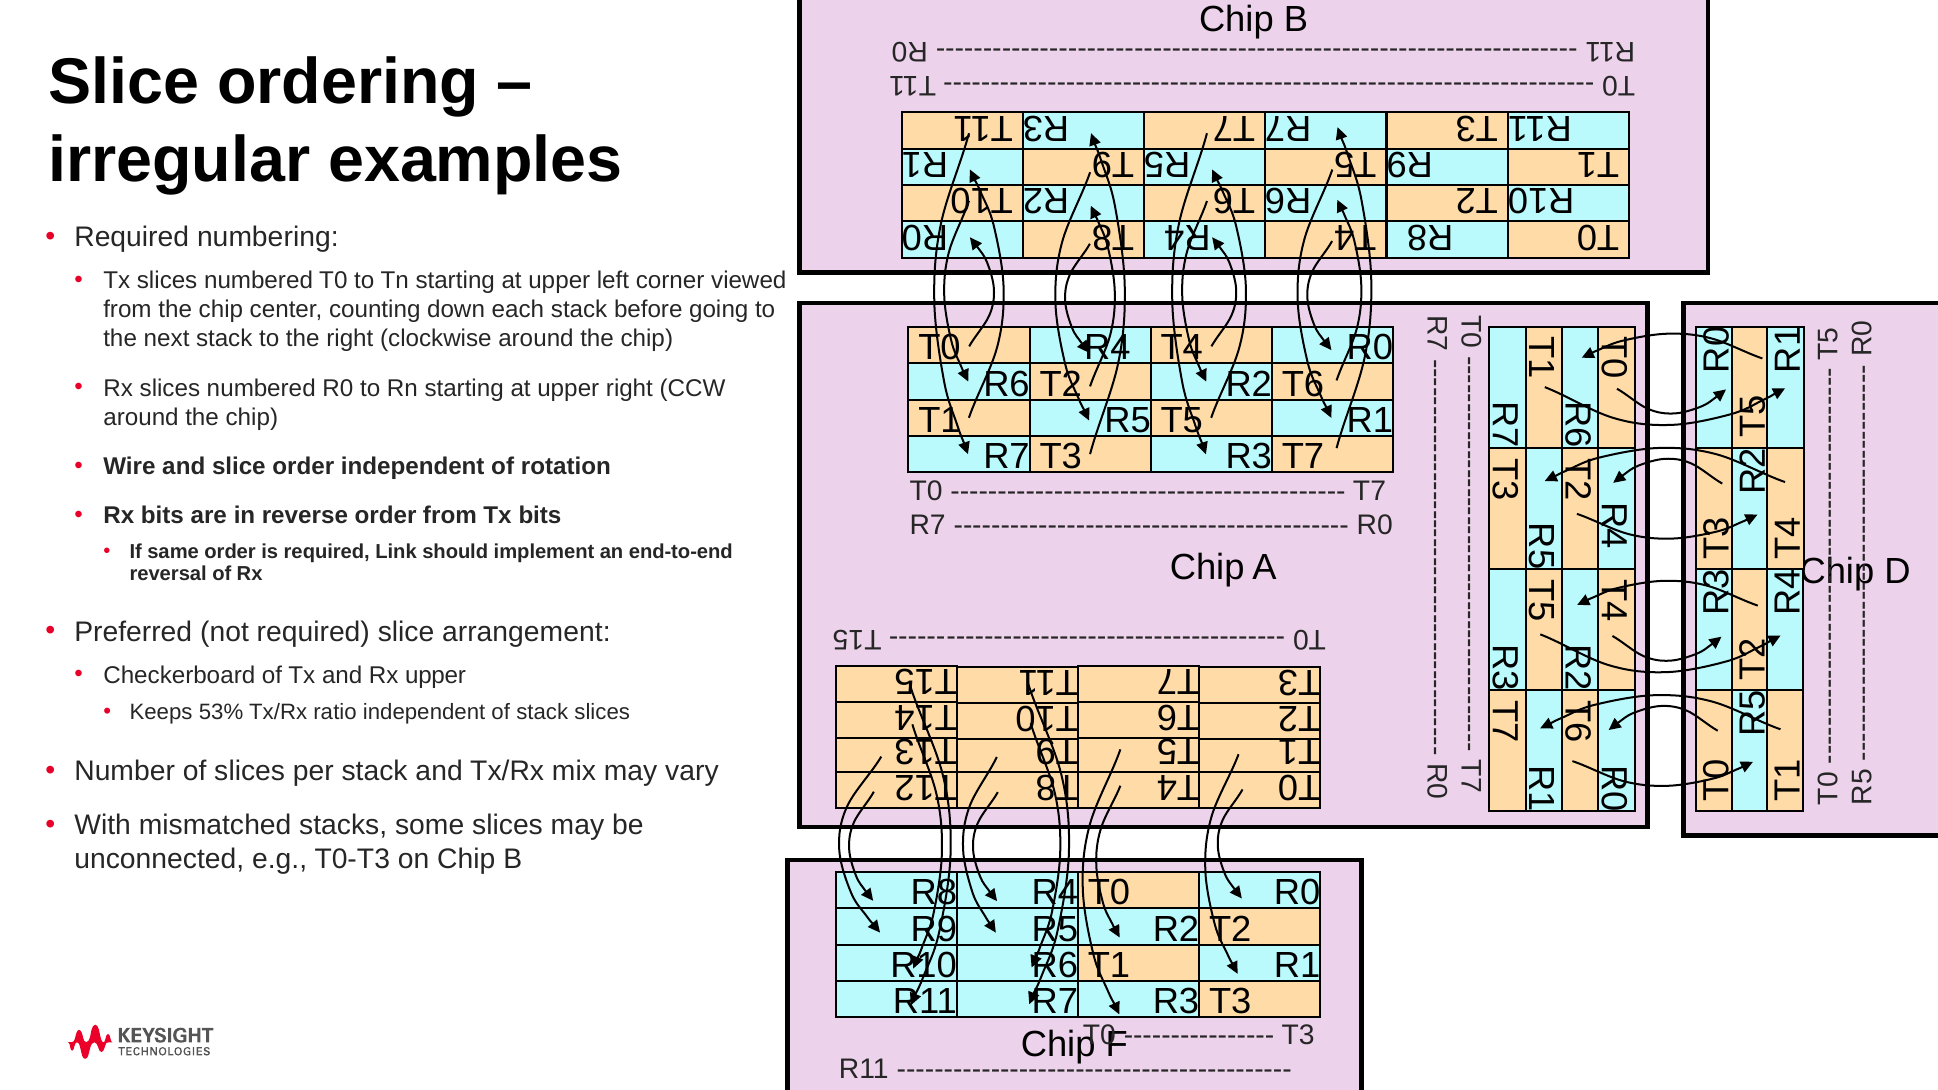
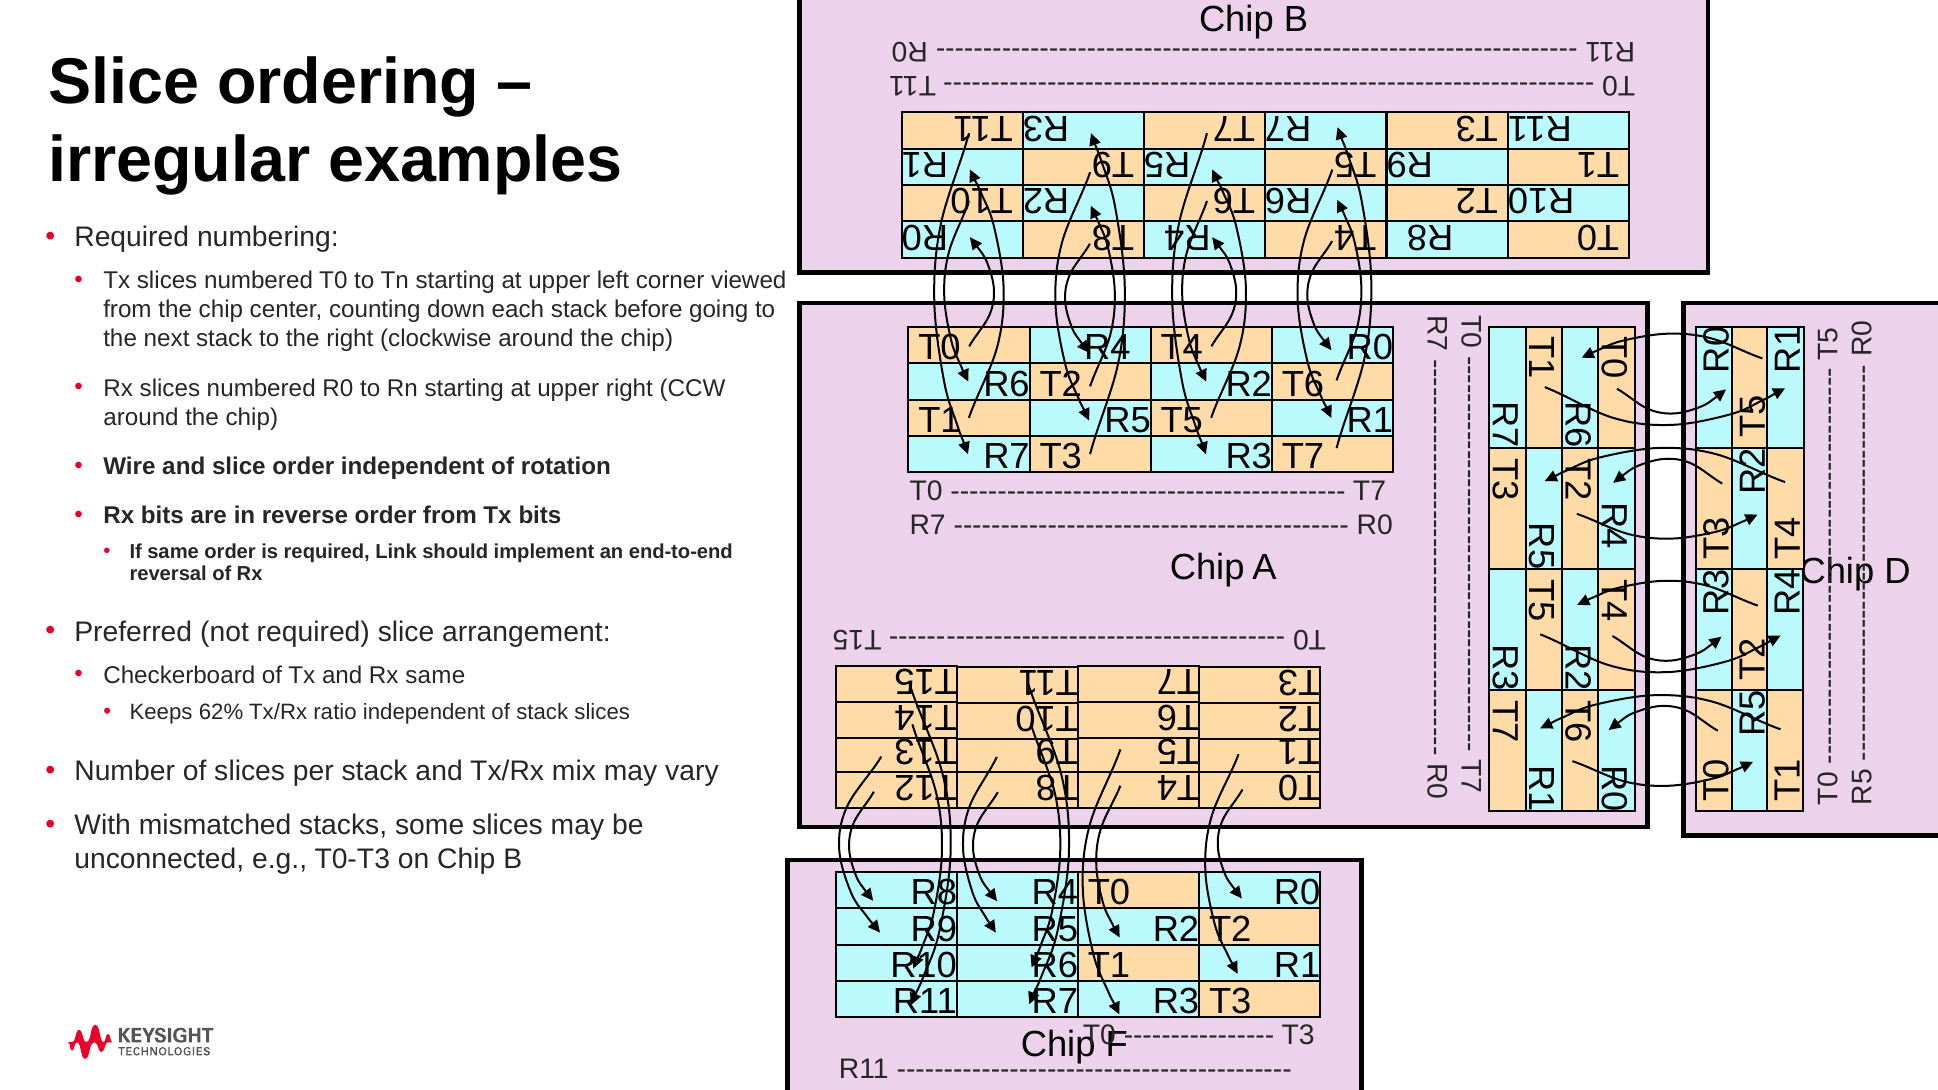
Rx upper: upper -> same (435, 675)
53%: 53% -> 62% (221, 712)
